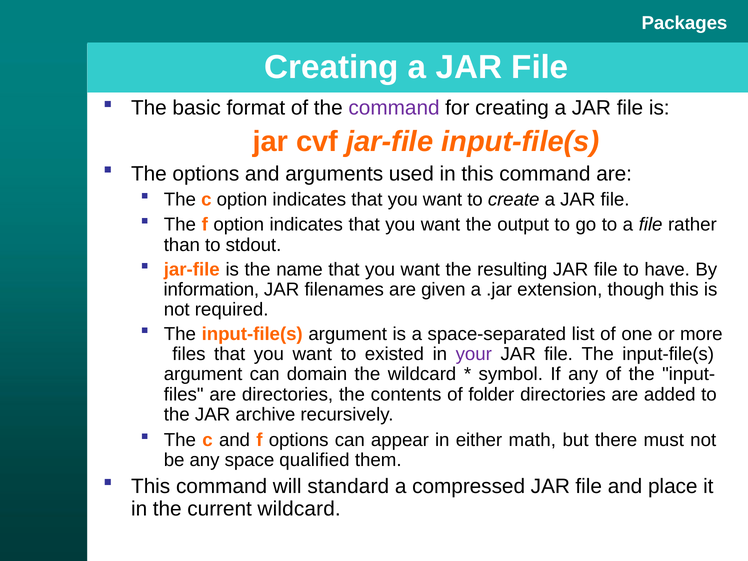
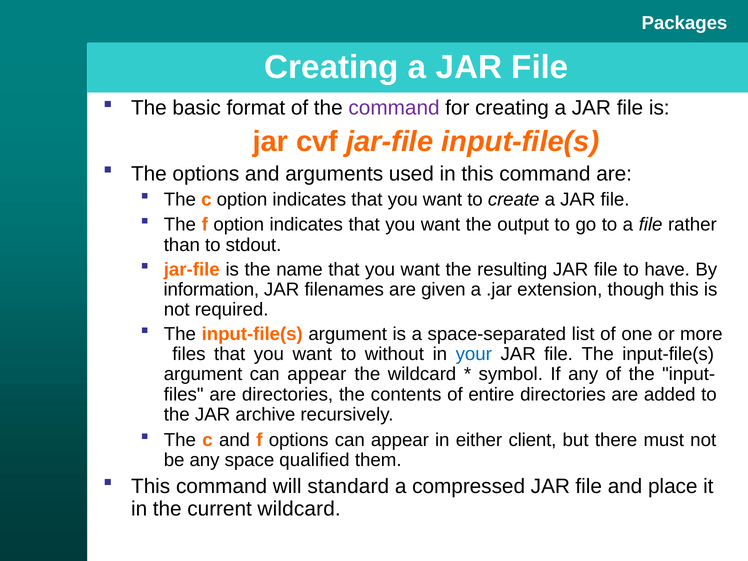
existed: existed -> without (394, 354)
your colour: purple -> blue (474, 354)
argument can domain: domain -> appear (317, 374)
folder: folder -> entire (491, 394)
math: math -> client (532, 440)
